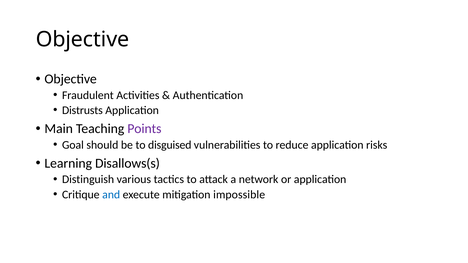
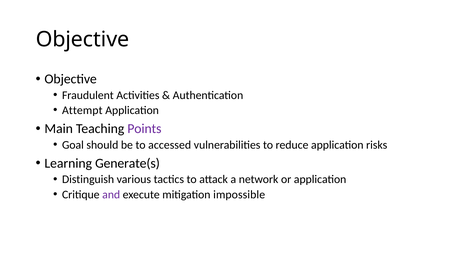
Distrusts: Distrusts -> Attempt (82, 110)
disguised: disguised -> accessed (170, 145)
Disallows(s: Disallows(s -> Generate(s (127, 163)
and colour: blue -> purple (111, 195)
